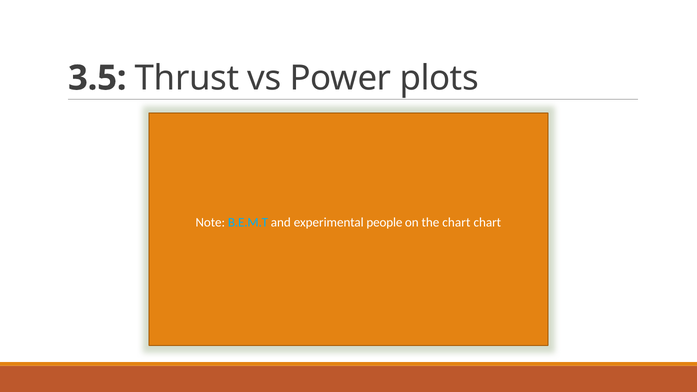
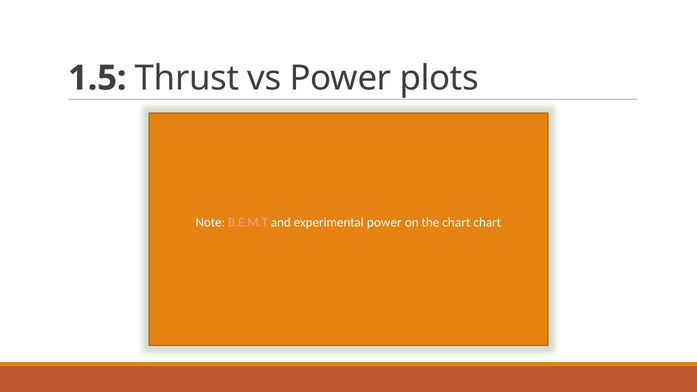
3.5: 3.5 -> 1.5 (97, 78)
B.E.M.T colour: light blue -> pink (248, 222)
experimental people: people -> power (384, 222)
